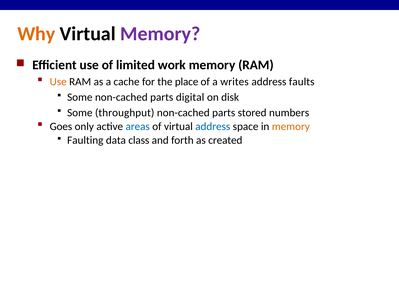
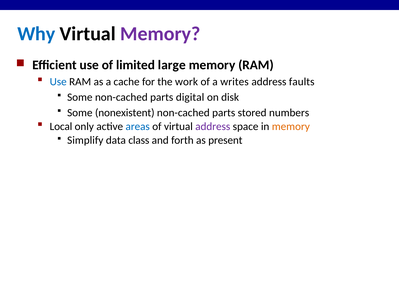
Why colour: orange -> blue (36, 34)
work: work -> large (172, 65)
Use colour: orange -> blue (58, 82)
place: place -> work (187, 82)
throughput: throughput -> nonexistent (125, 113)
Goes: Goes -> Local (61, 127)
address colour: blue -> purple (213, 127)
Faulting: Faulting -> Simplify (85, 140)
created: created -> present (225, 140)
